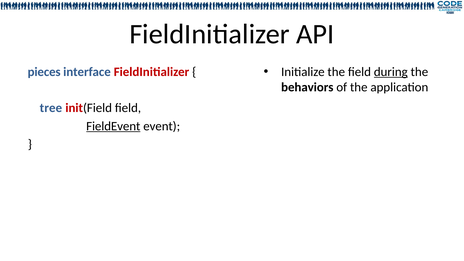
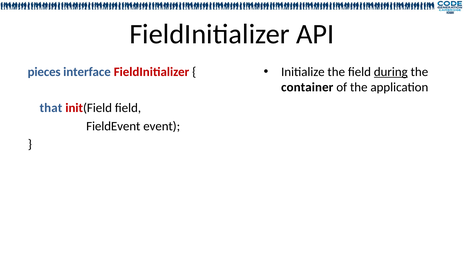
behaviors: behaviors -> container (307, 87)
tree: tree -> that (51, 108)
FieldEvent underline: present -> none (113, 126)
